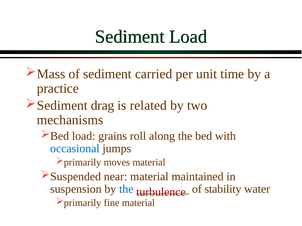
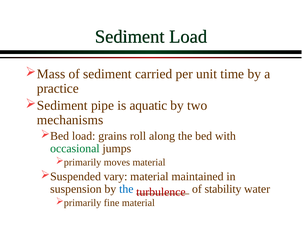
drag: drag -> pipe (103, 106)
related: related -> aquatic (148, 106)
occasional colour: blue -> green (75, 149)
near: near -> vary (116, 177)
